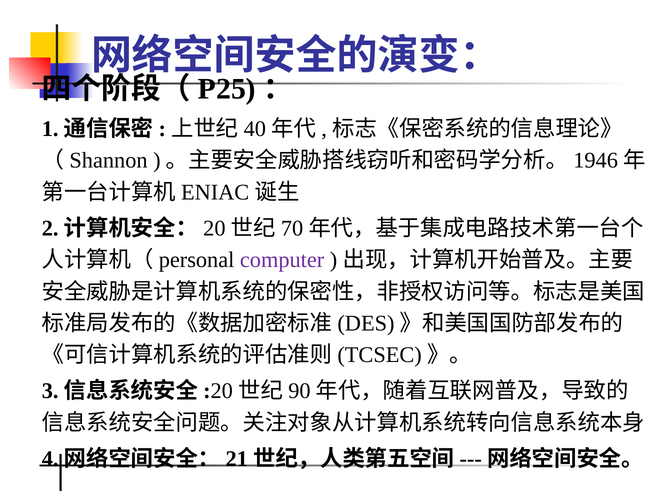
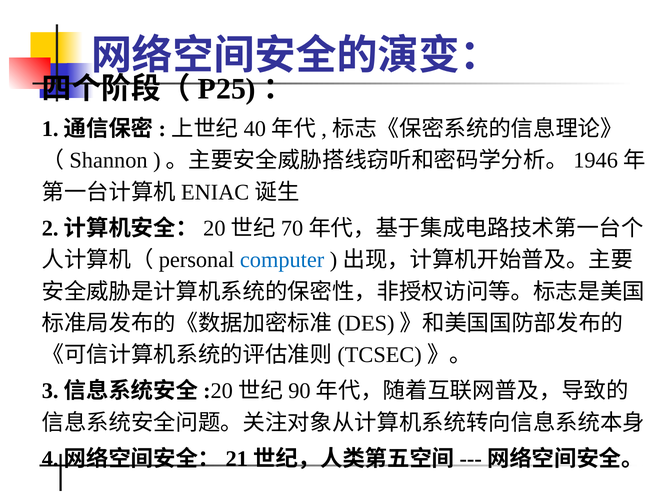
computer colour: purple -> blue (282, 260)
